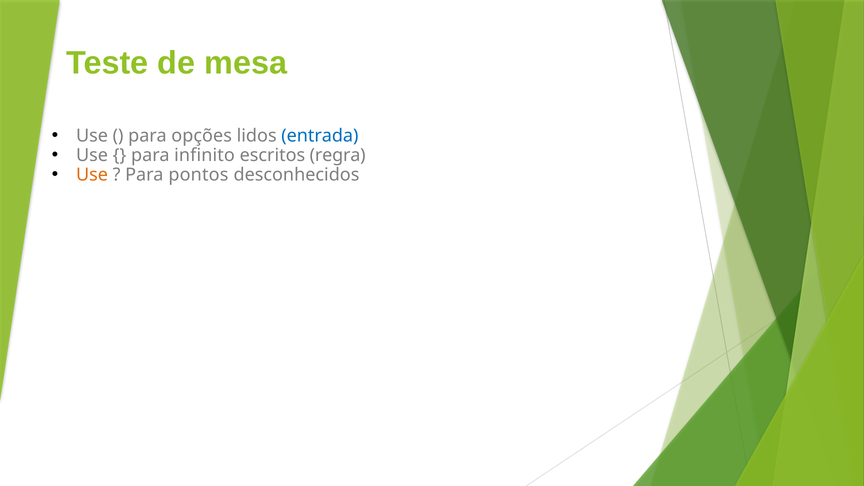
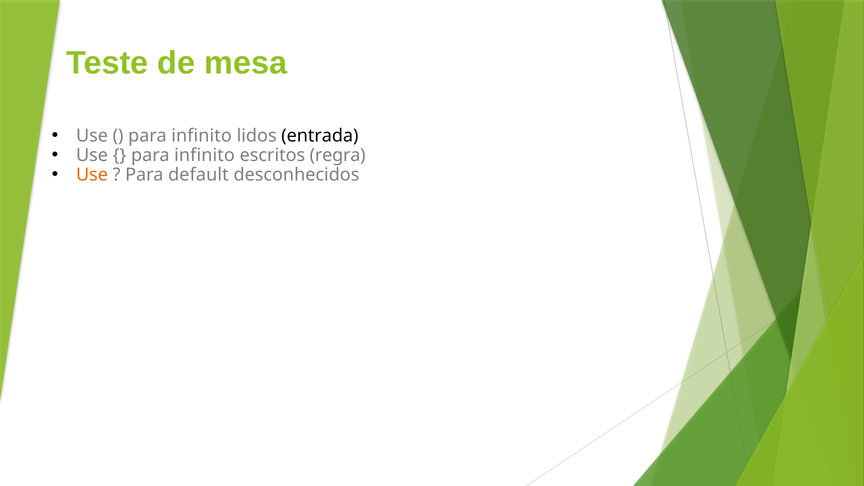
opções: opções -> infinito (202, 136)
entrada colour: blue -> black (320, 136)
pontos: pontos -> default (198, 175)
